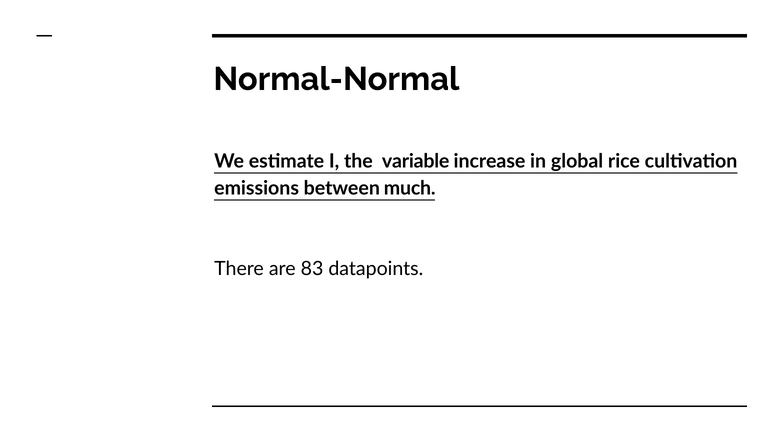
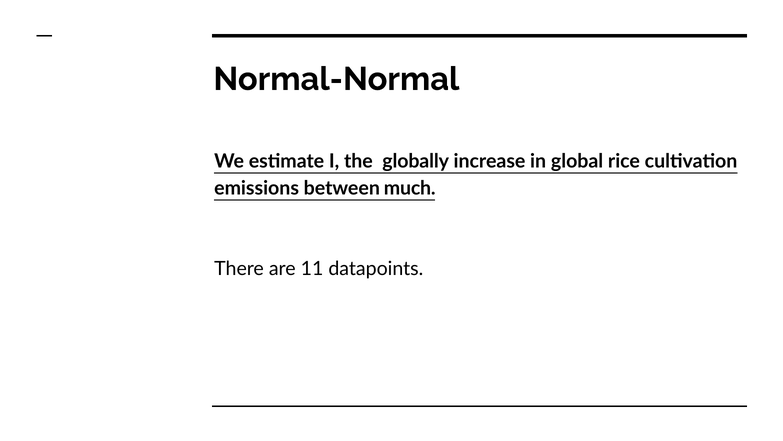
variable: variable -> globally (416, 161)
83: 83 -> 11 (312, 268)
